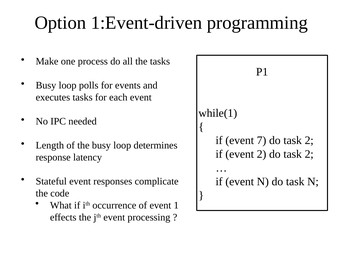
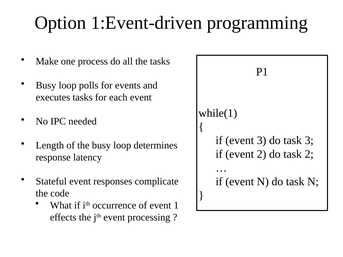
event 7: 7 -> 3 (262, 141)
2: 2 -> 3 (309, 141)
